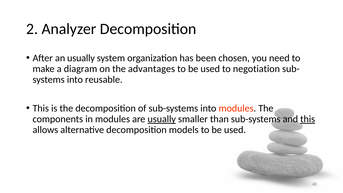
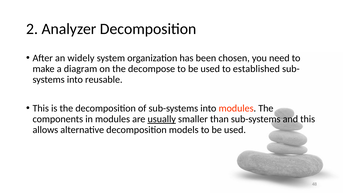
an usually: usually -> widely (81, 58)
advantages: advantages -> decompose (152, 69)
negotiation: negotiation -> established (256, 69)
this underline: present -> none (308, 119)
